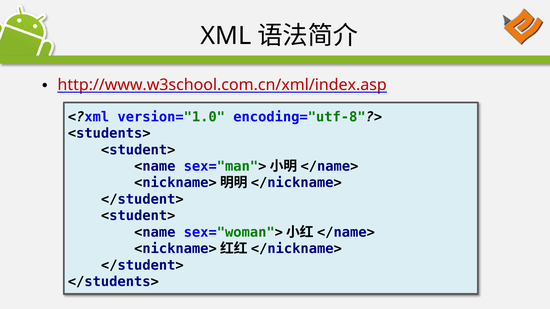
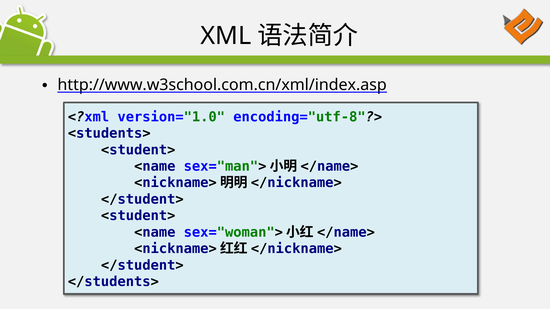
http://www.w3school.com.cn/xml/index.asp colour: red -> black (222, 85)
